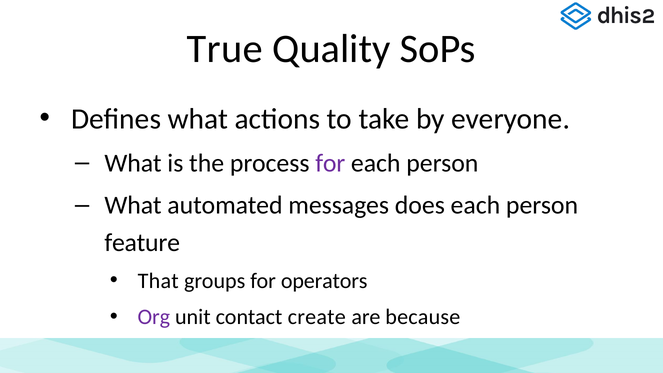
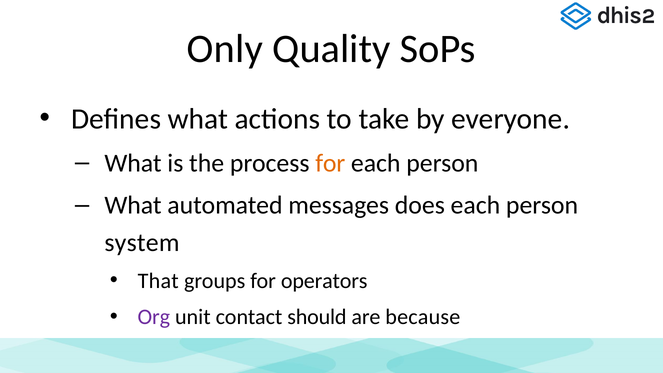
True: True -> Only (225, 49)
for colour: purple -> orange (330, 163)
feature: feature -> system (142, 243)
create: create -> should (317, 317)
